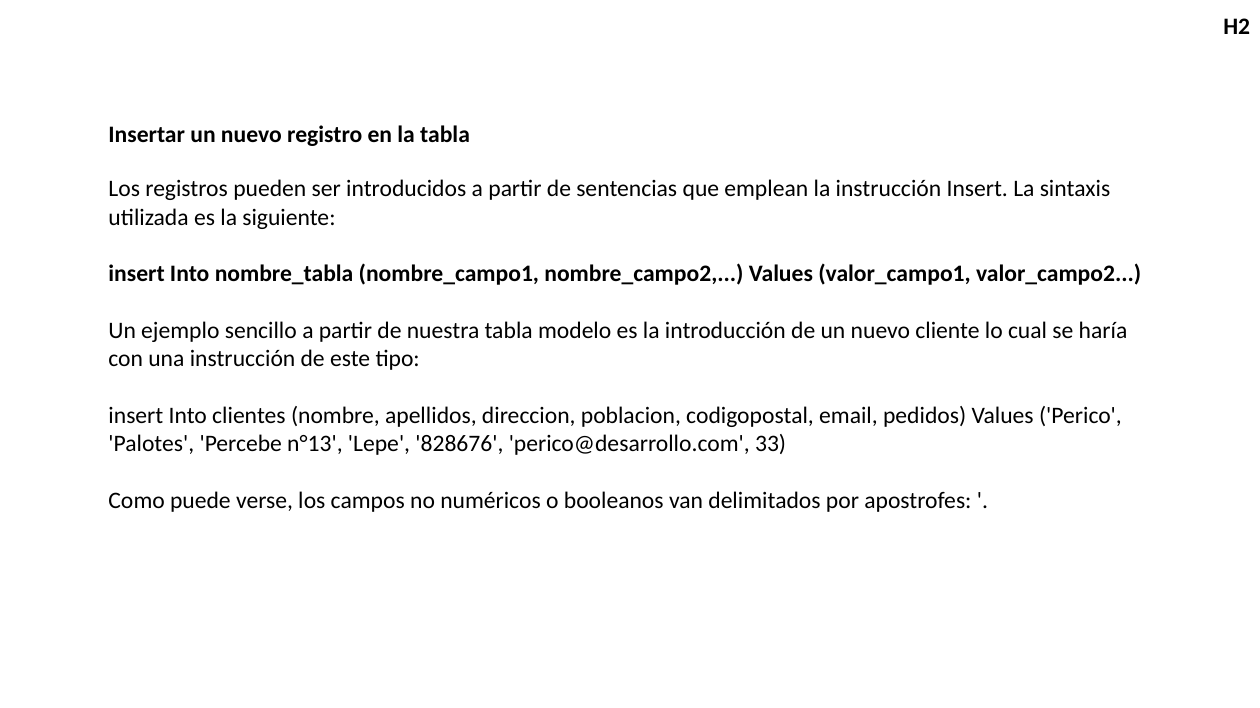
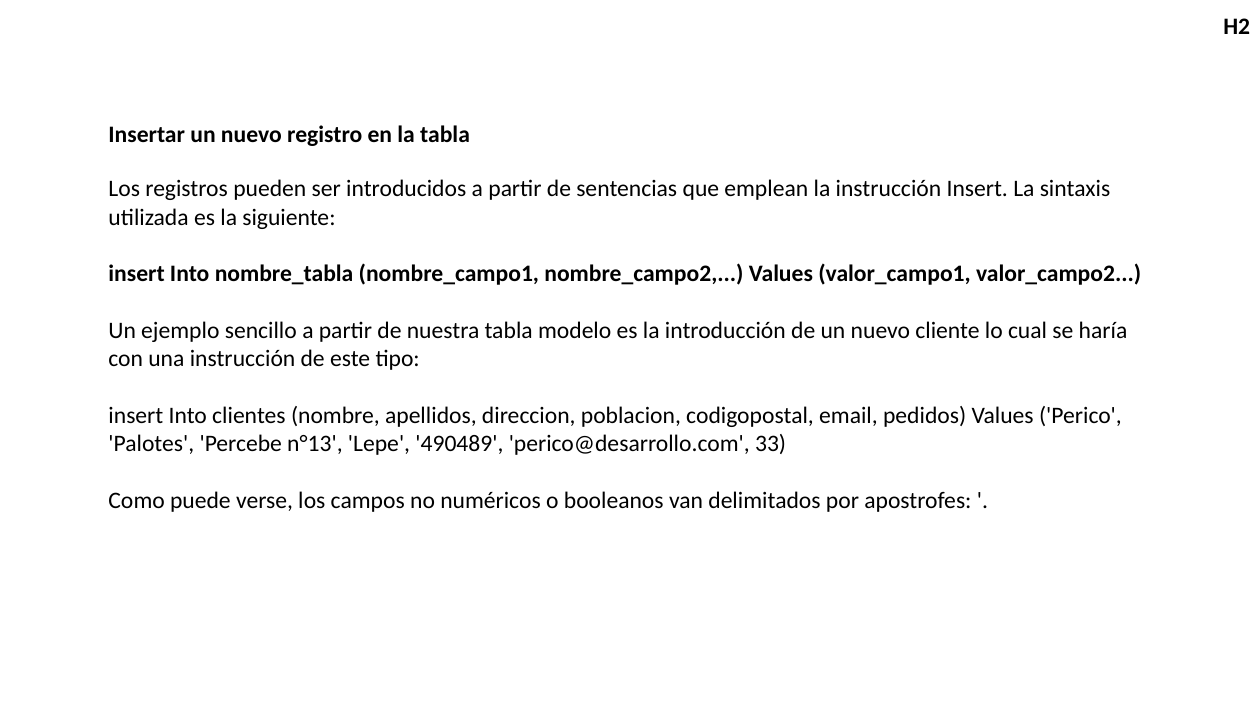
828676: 828676 -> 490489 (459, 444)
